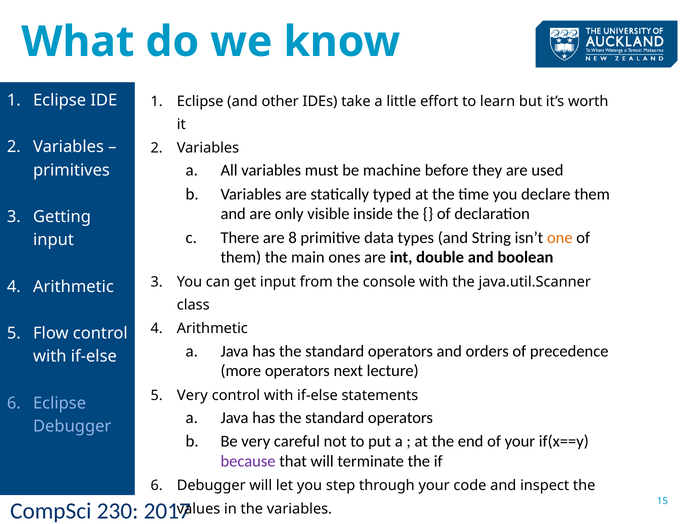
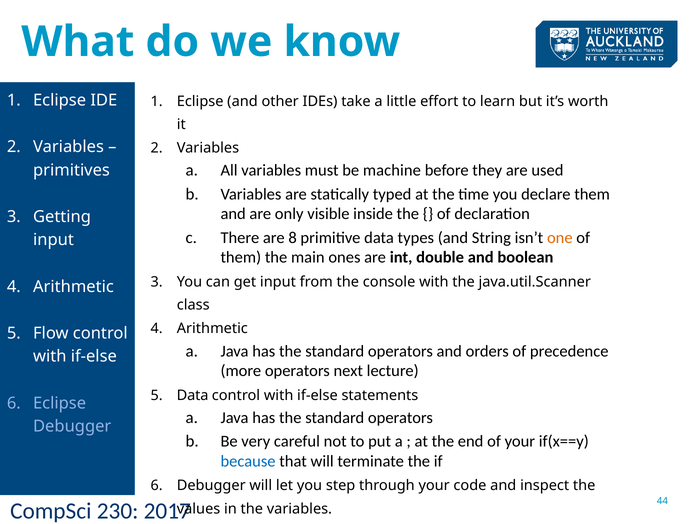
Very: Very -> Data (193, 395)
because colour: purple -> blue (248, 462)
15: 15 -> 44 (662, 501)
